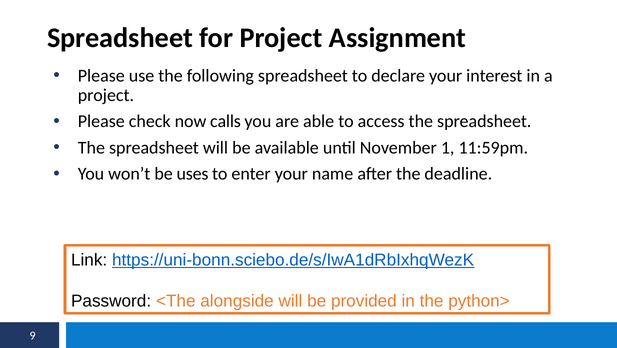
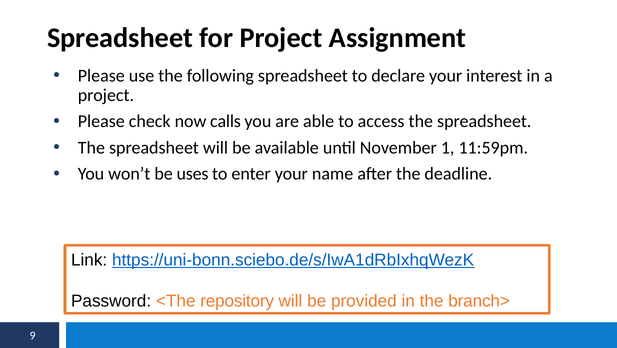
alongside: alongside -> repository (237, 301)
python>: python> -> branch> (479, 301)
